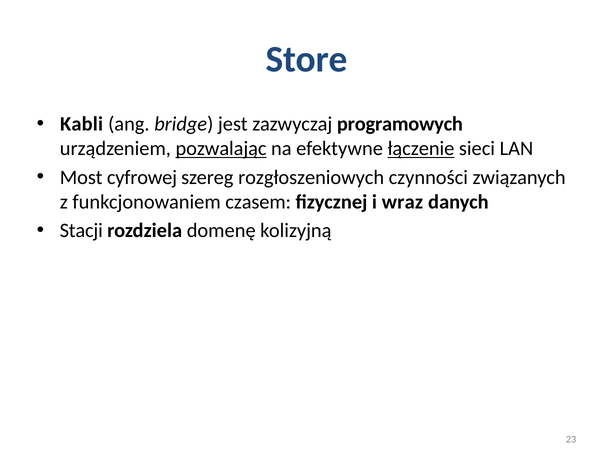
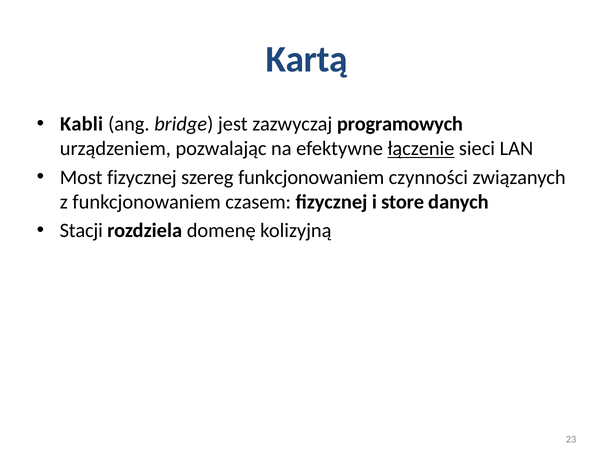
Store: Store -> Kartą (307, 59)
pozwalając underline: present -> none (221, 149)
Most cyfrowej: cyfrowej -> fizycznej (142, 177)
szereg rozgłoszeniowych: rozgłoszeniowych -> funkcjonowaniem (311, 177)
wraz: wraz -> store (403, 202)
